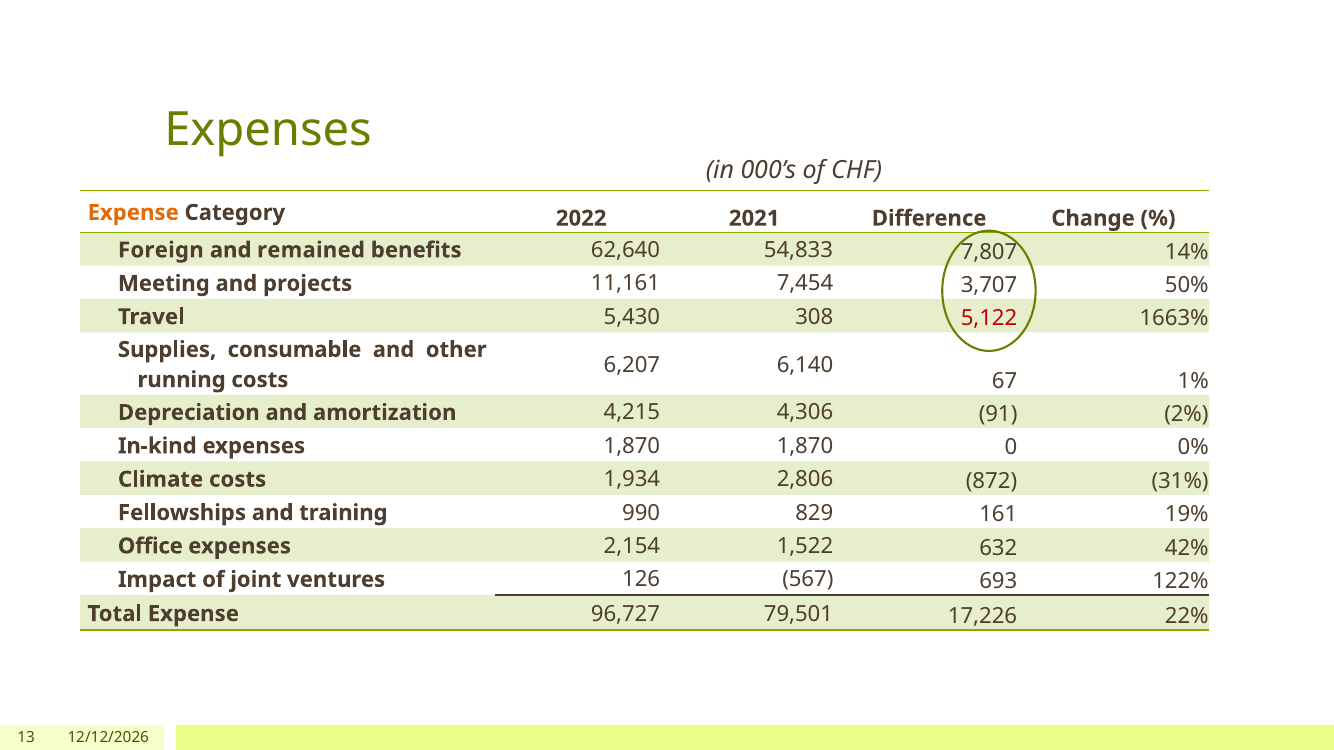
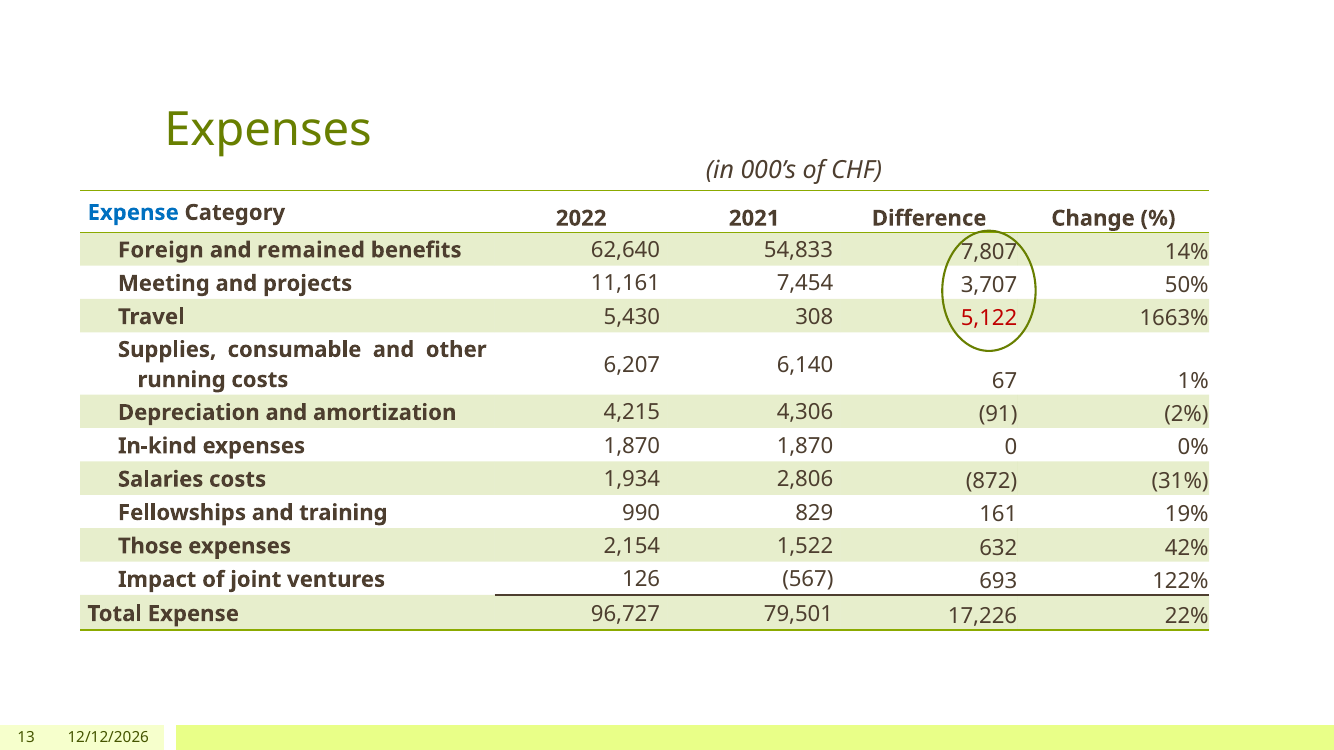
Expense colour: orange -> blue (133, 213)
Climate: Climate -> Salaries (161, 480)
Office: Office -> Those (150, 546)
